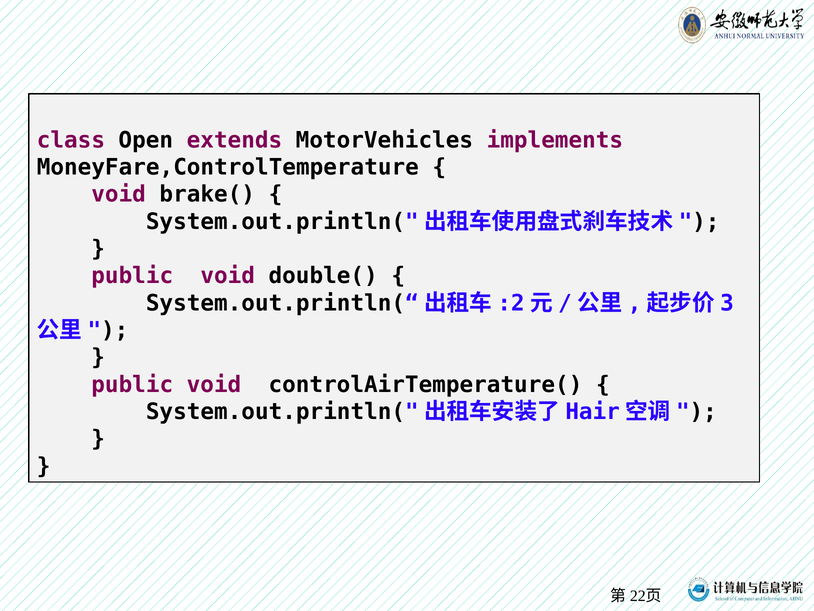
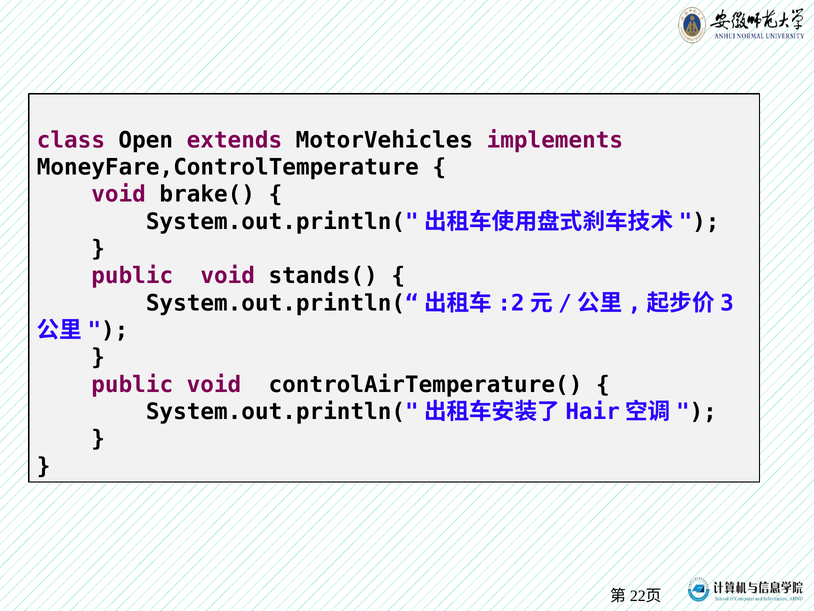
double(: double( -> stands( (323, 276)
